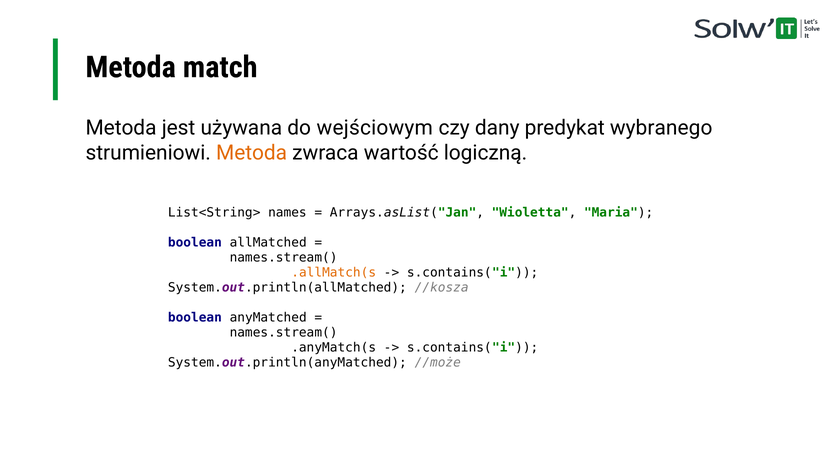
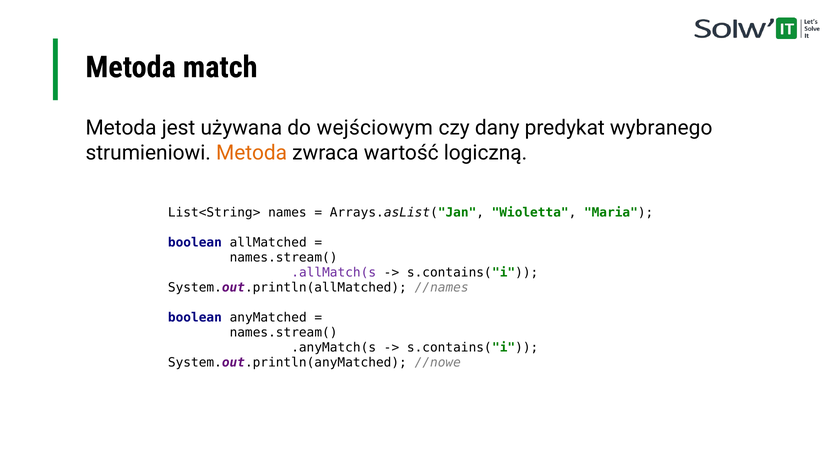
.allMatch(s colour: orange -> purple (334, 273)
//kosza: //kosza -> //names (442, 288)
//może: //może -> //nowe (438, 363)
